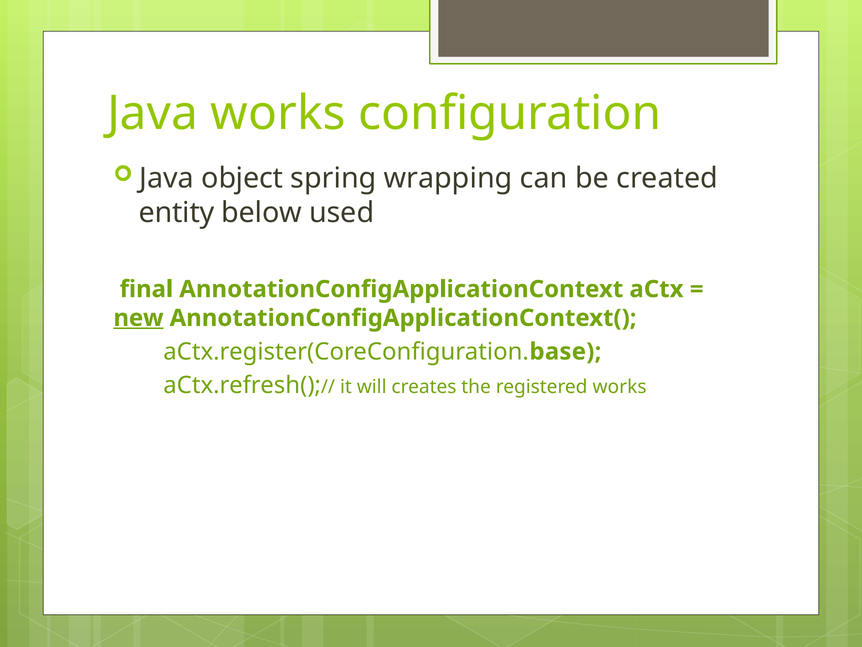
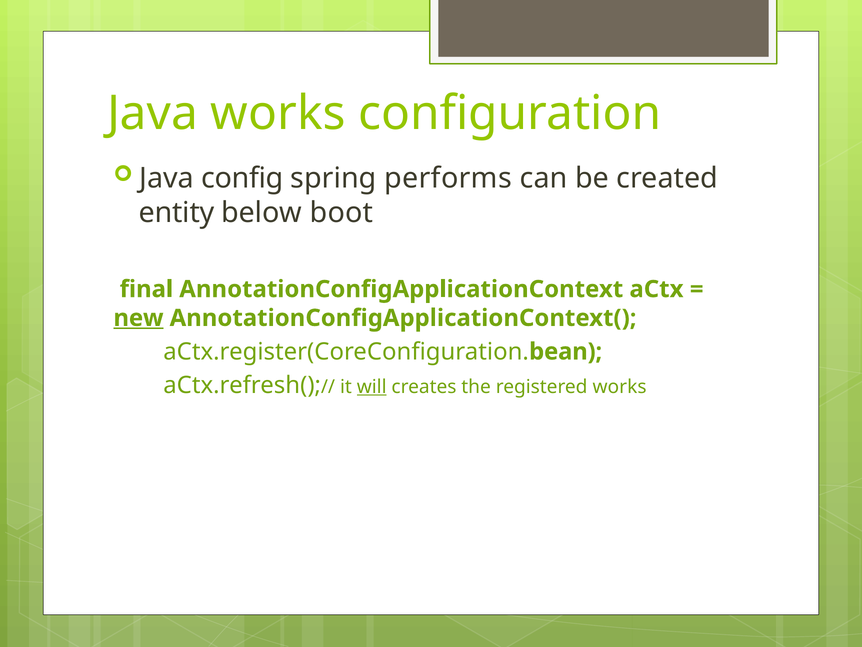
object: object -> config (242, 178)
wrapping: wrapping -> performs (448, 178)
used: used -> boot (342, 213)
base: base -> bean (566, 351)
will underline: none -> present (372, 387)
